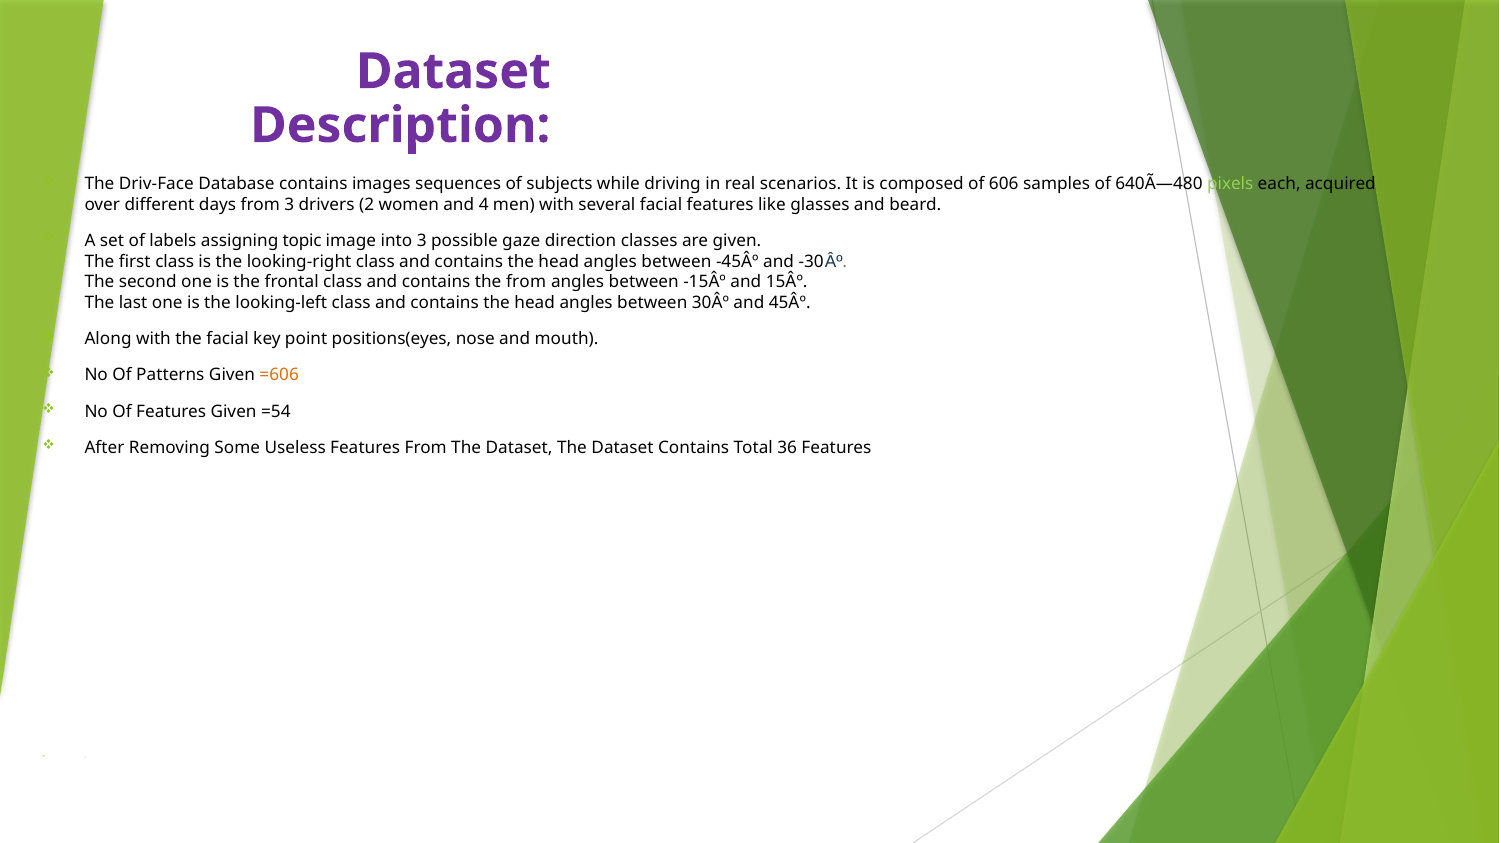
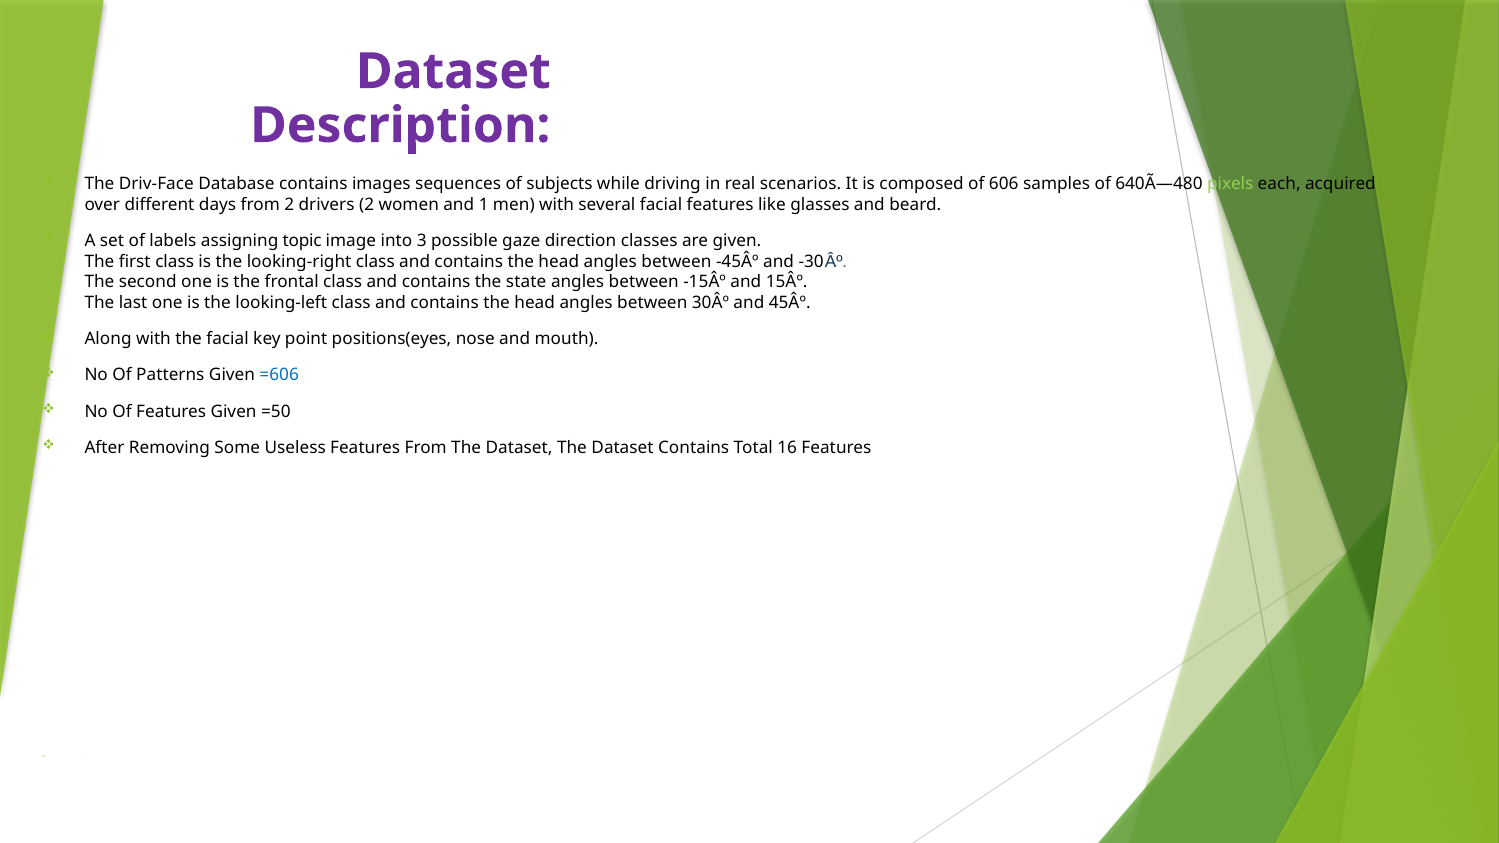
from 3: 3 -> 2 (289, 205)
4: 4 -> 1 (484, 205)
the from: from -> state (526, 282)
=606 colour: orange -> blue (279, 375)
=54: =54 -> =50 (276, 412)
36: 36 -> 16 (787, 448)
